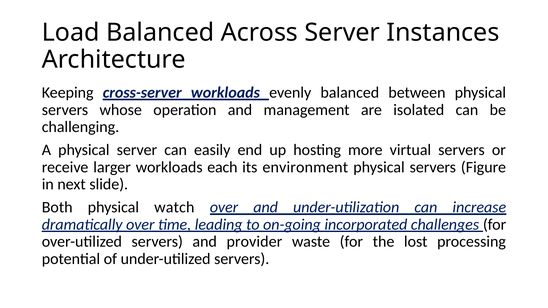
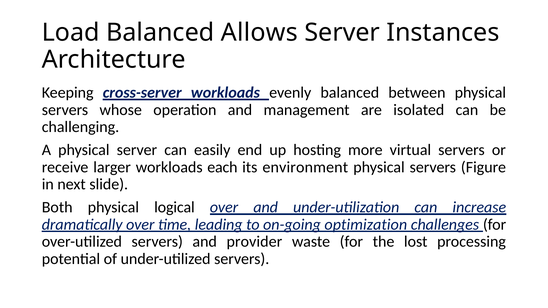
Across: Across -> Allows (259, 32)
watch: watch -> logical (174, 207)
incorporated: incorporated -> optimization (366, 225)
